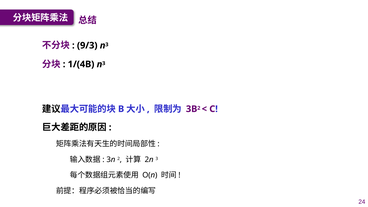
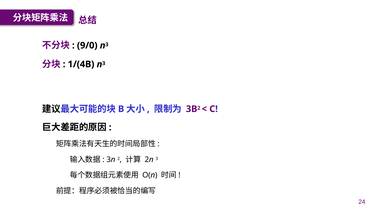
9/3: 9/3 -> 9/0 (87, 45)
